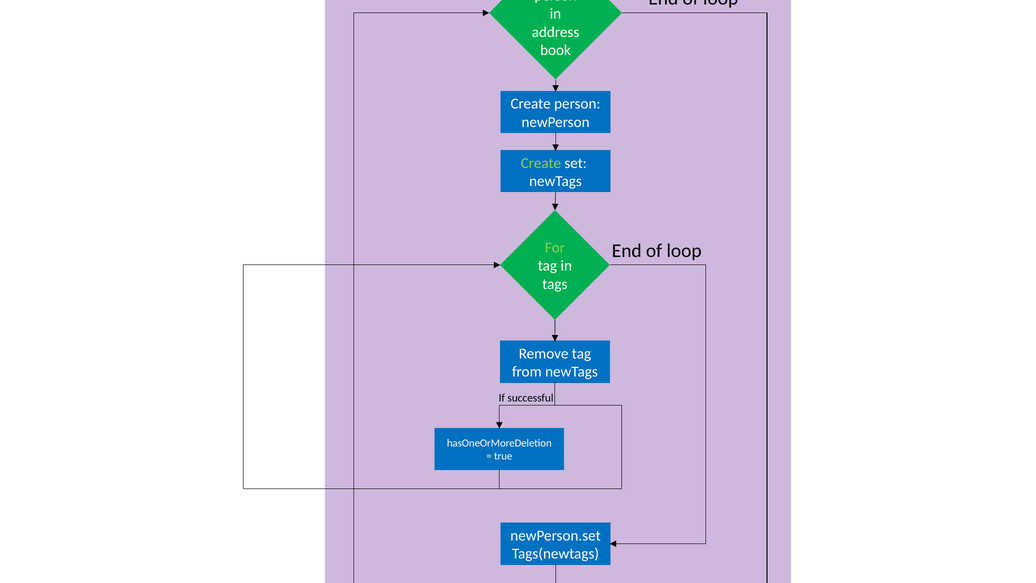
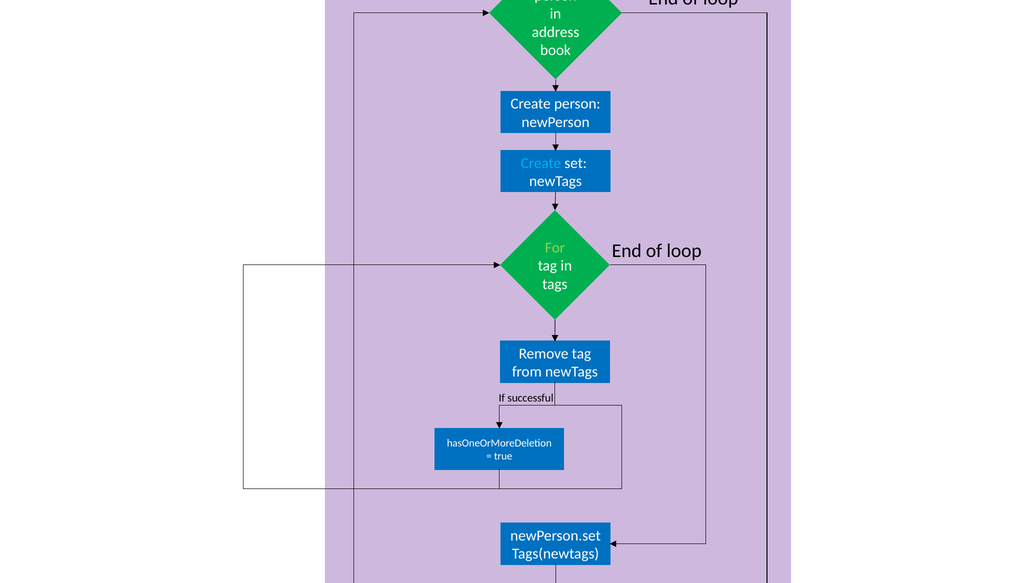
Create colour: light green -> light blue (541, 163)
